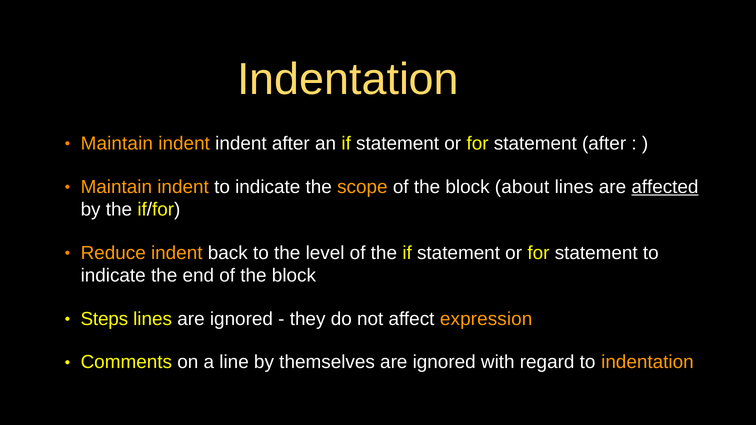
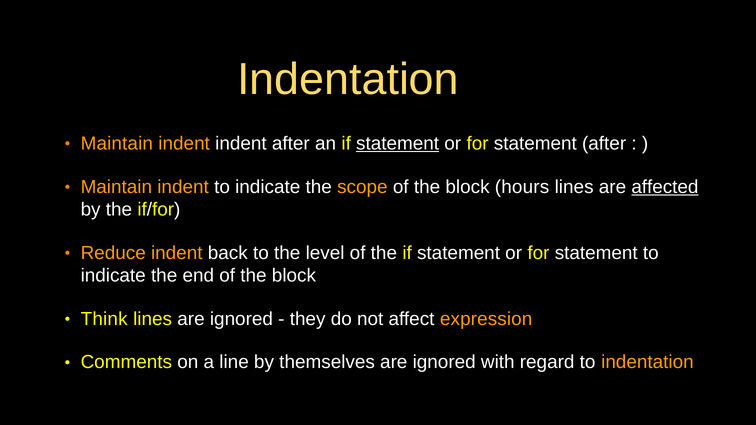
statement underline: none -> present (398, 144)
about: about -> hours (522, 187)
Steps: Steps -> Think (104, 319)
